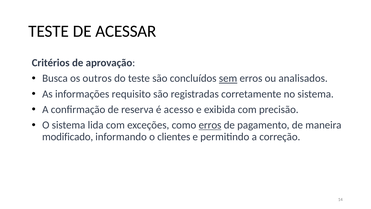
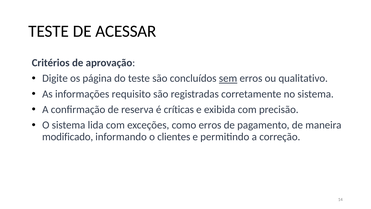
Busca: Busca -> Digite (55, 78)
outros: outros -> página (97, 78)
analisados: analisados -> qualitativo (303, 78)
acesso: acesso -> críticas (179, 109)
erros underline: present -> none (210, 125)
